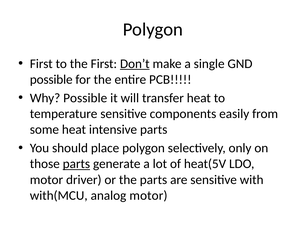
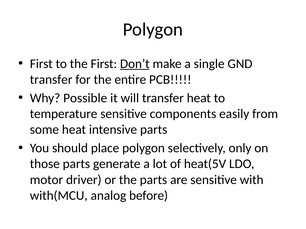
possible: possible -> transfer (51, 80)
parts underline: present -> none (76, 164)
analog motor: motor -> before (149, 196)
